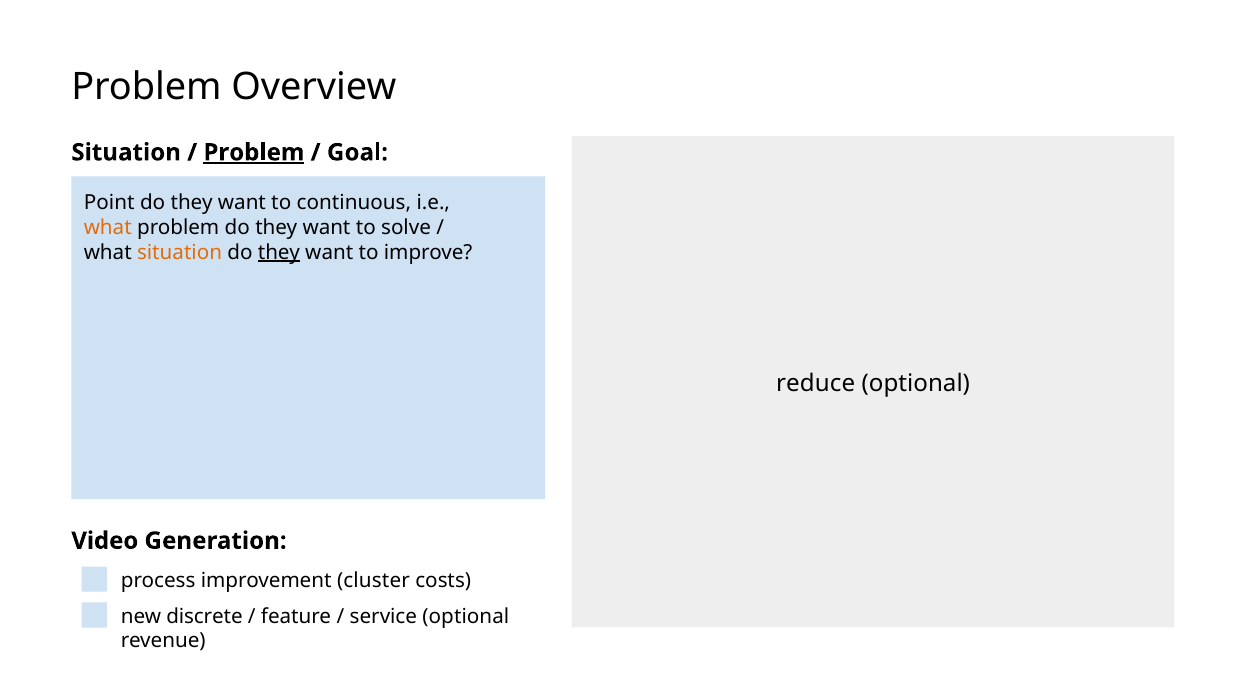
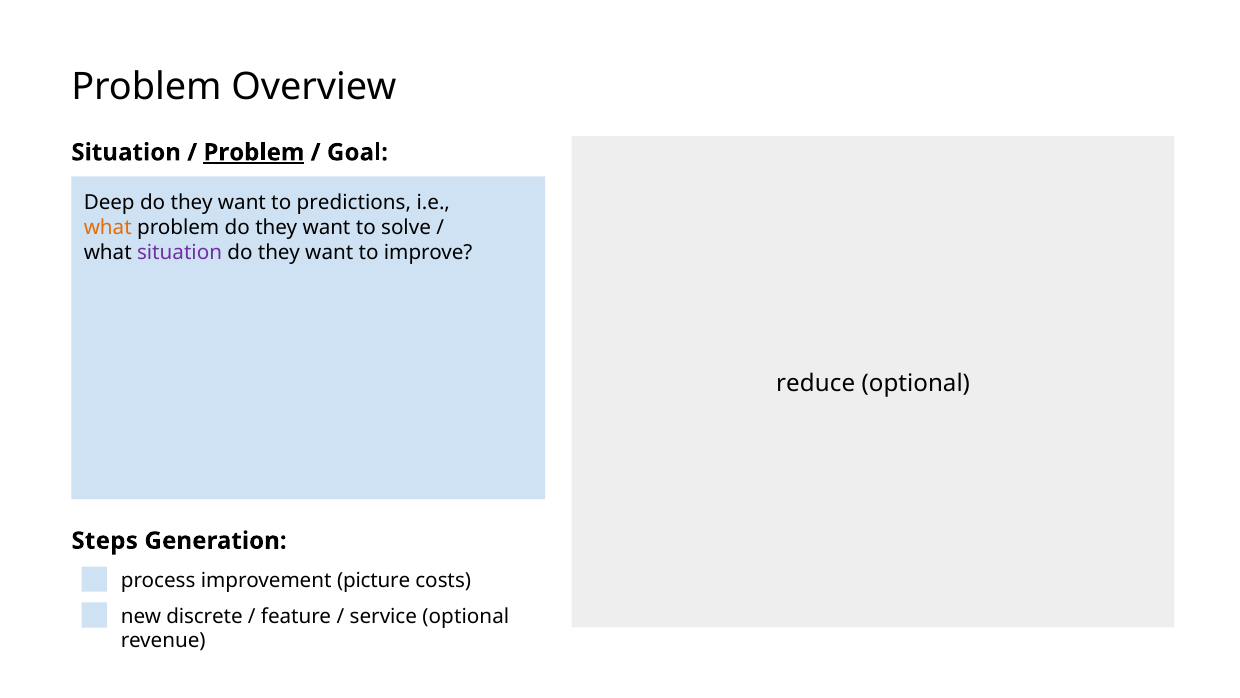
Point: Point -> Deep (109, 202)
continuous: continuous -> predictions (354, 202)
situation colour: orange -> purple (180, 252)
they underline: present -> none (279, 252)
Video: Video -> Steps (105, 540)
cluster: cluster -> picture (374, 580)
